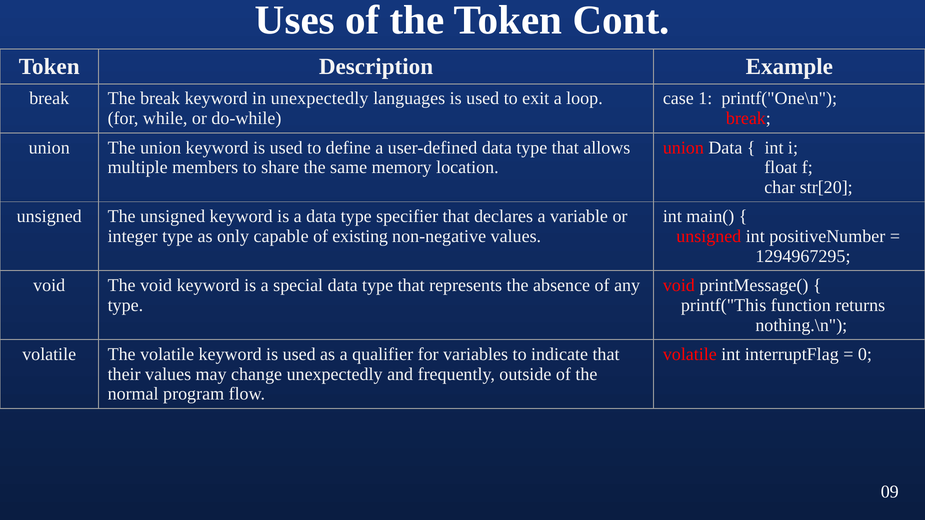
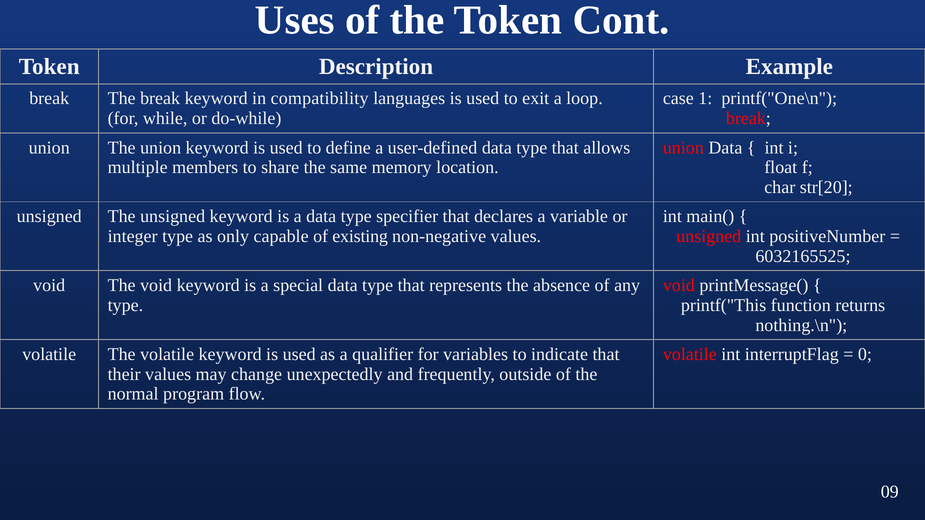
in unexpectedly: unexpectedly -> compatibility (320, 99)
1294967295: 1294967295 -> 6032165525 (803, 256)
